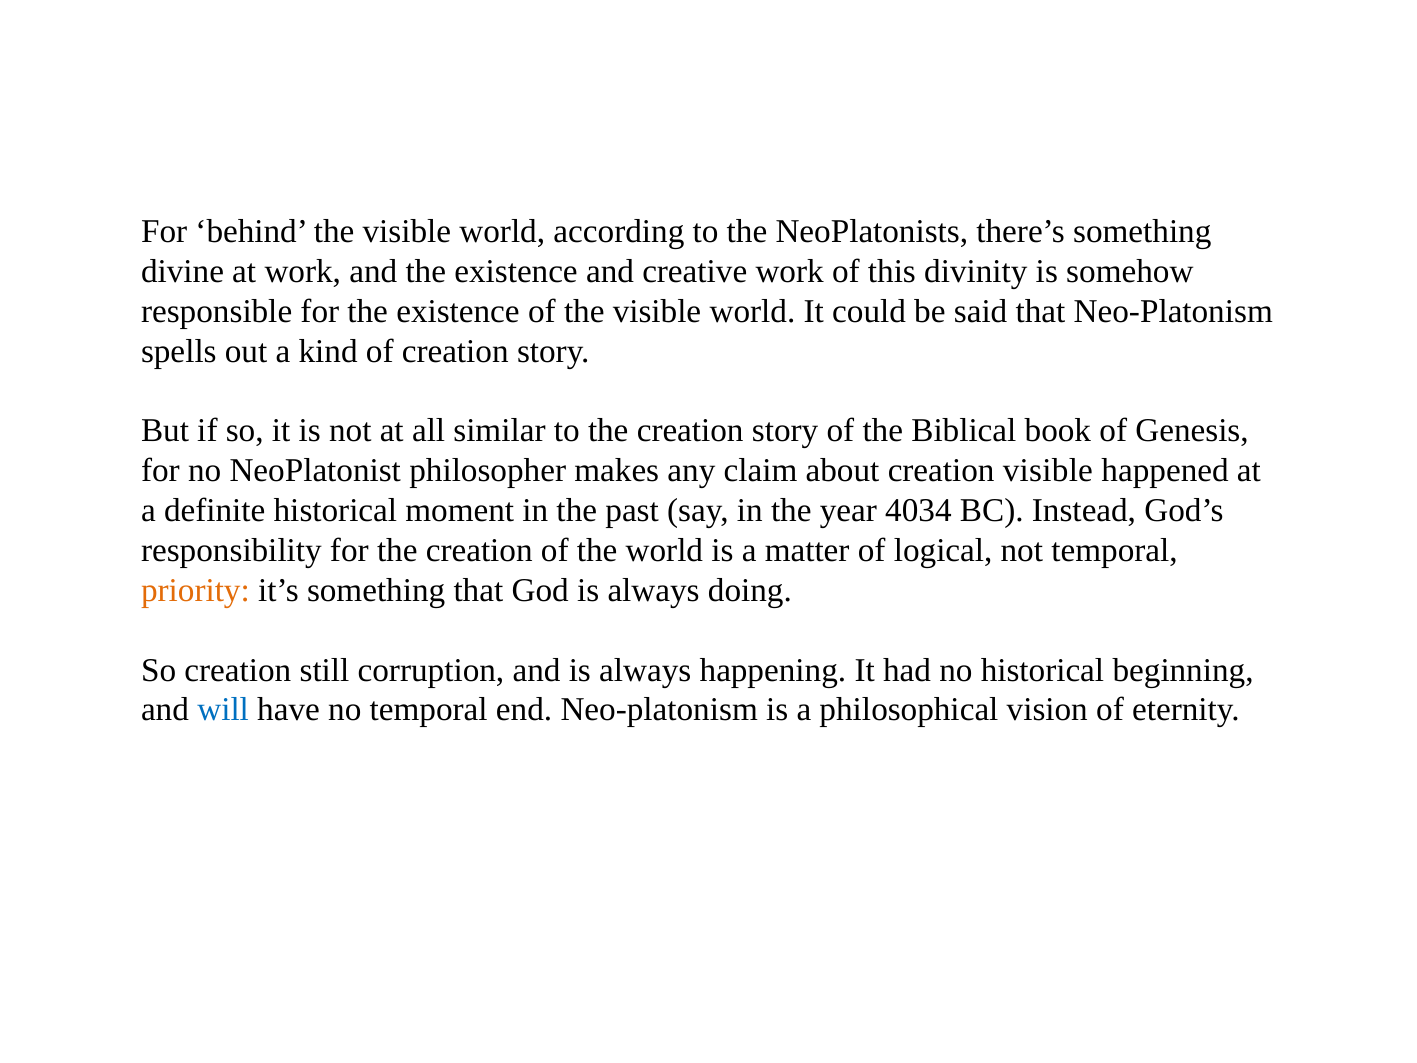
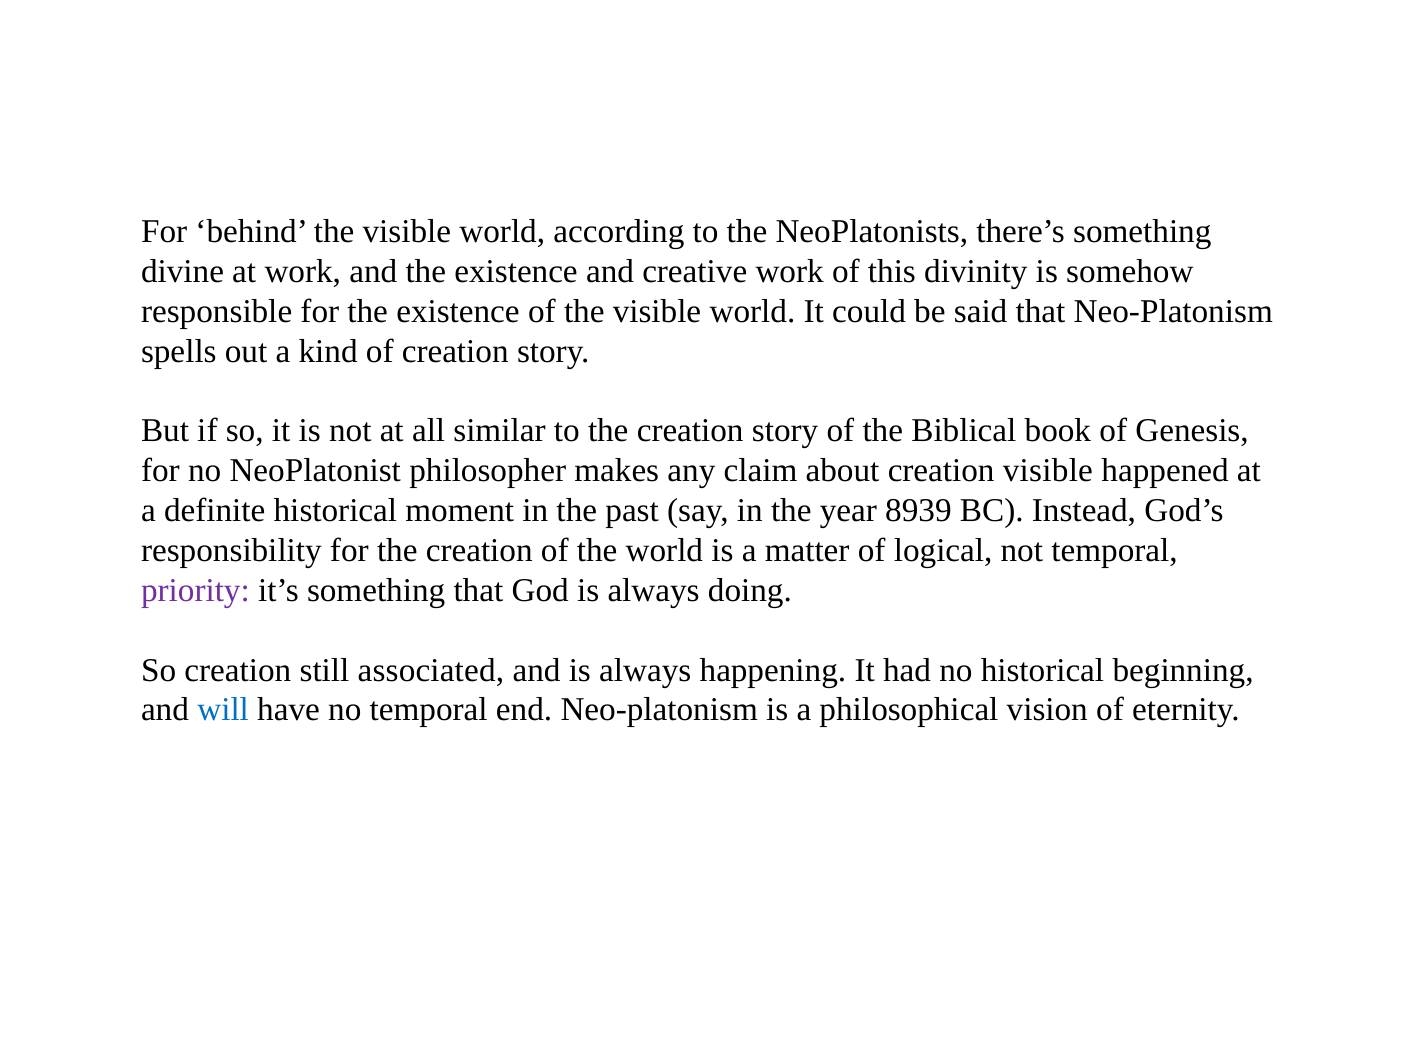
4034: 4034 -> 8939 (918, 511)
priority colour: orange -> purple (195, 590)
corruption: corruption -> associated (431, 670)
